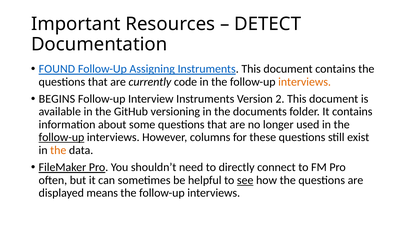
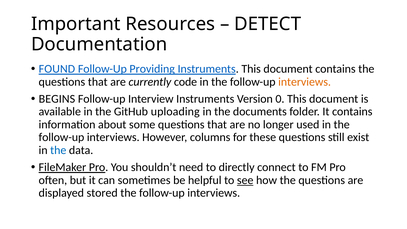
Assigning: Assigning -> Providing (152, 69)
2: 2 -> 0 (280, 99)
versioning: versioning -> uploading (175, 112)
follow-up underline: present -> none (61, 137)
the colour: orange -> blue (58, 150)
means: means -> stored (102, 193)
